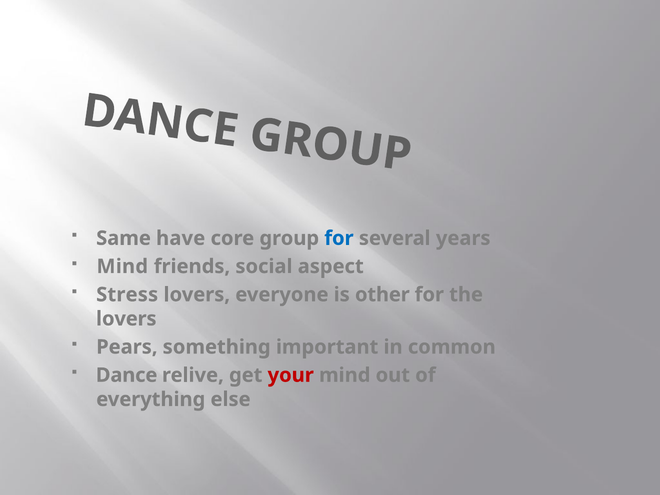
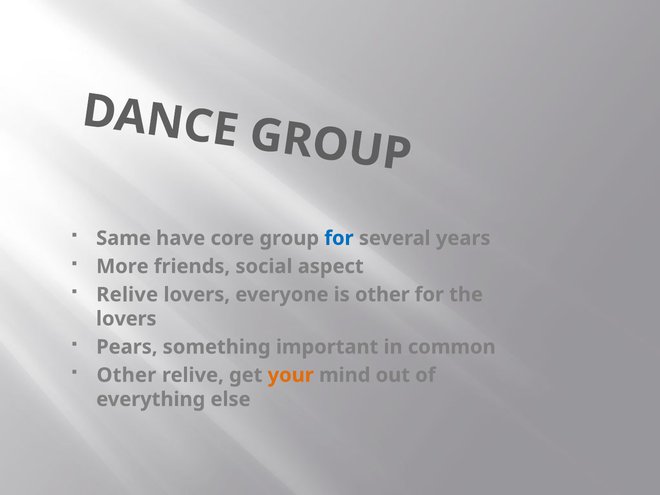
Mind: Mind -> More (122, 266)
Stress: Stress -> Relive (127, 295)
Dance: Dance -> Other (126, 375)
your colour: red -> orange (291, 375)
